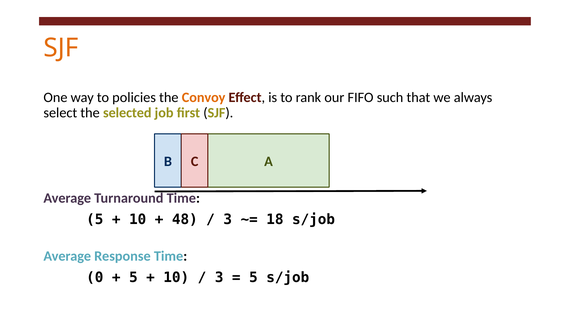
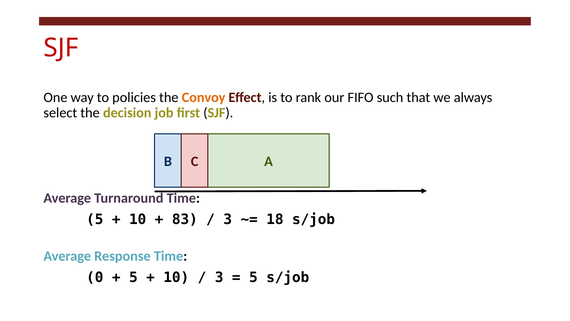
SJF colour: orange -> red (61, 48)
selected: selected -> decision (127, 113)
48: 48 -> 83 (185, 219)
